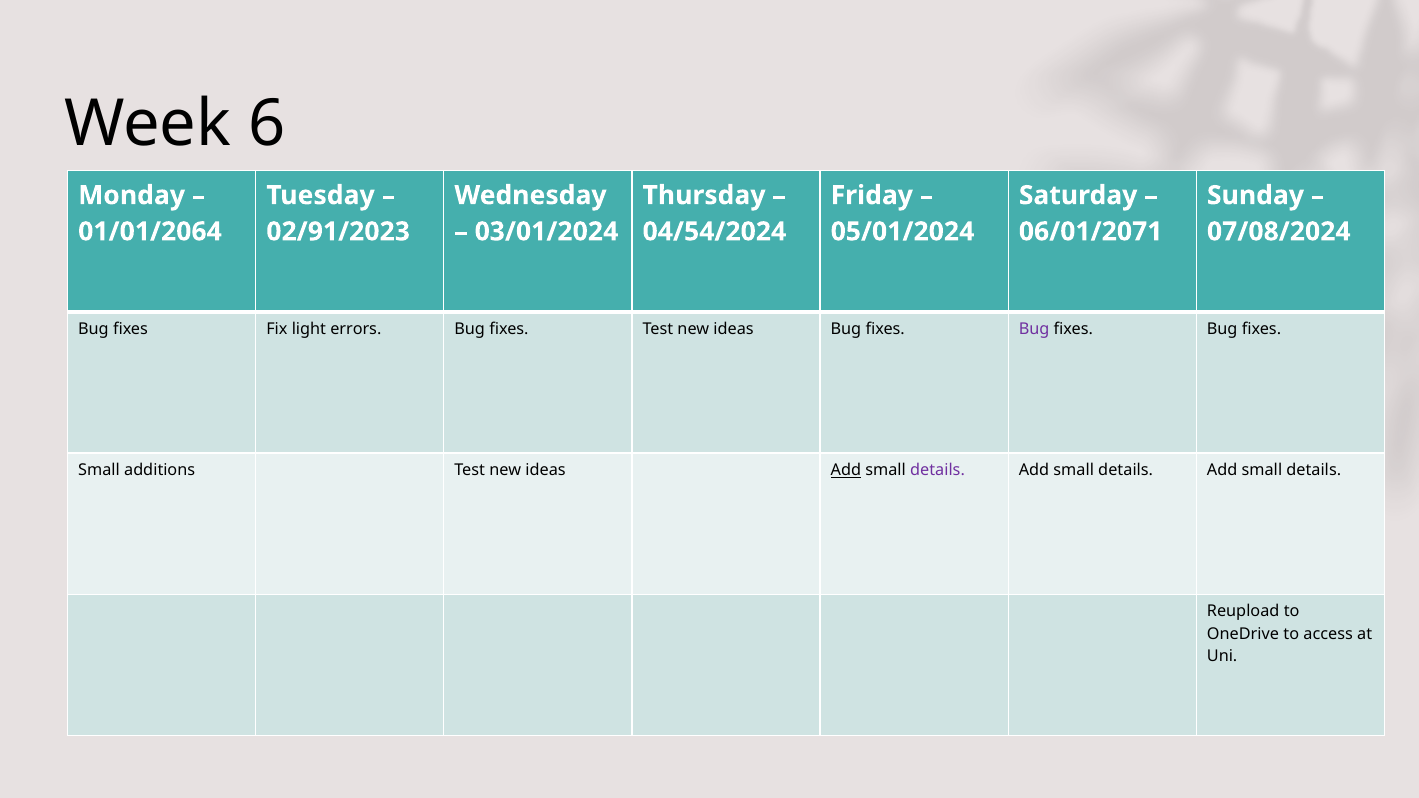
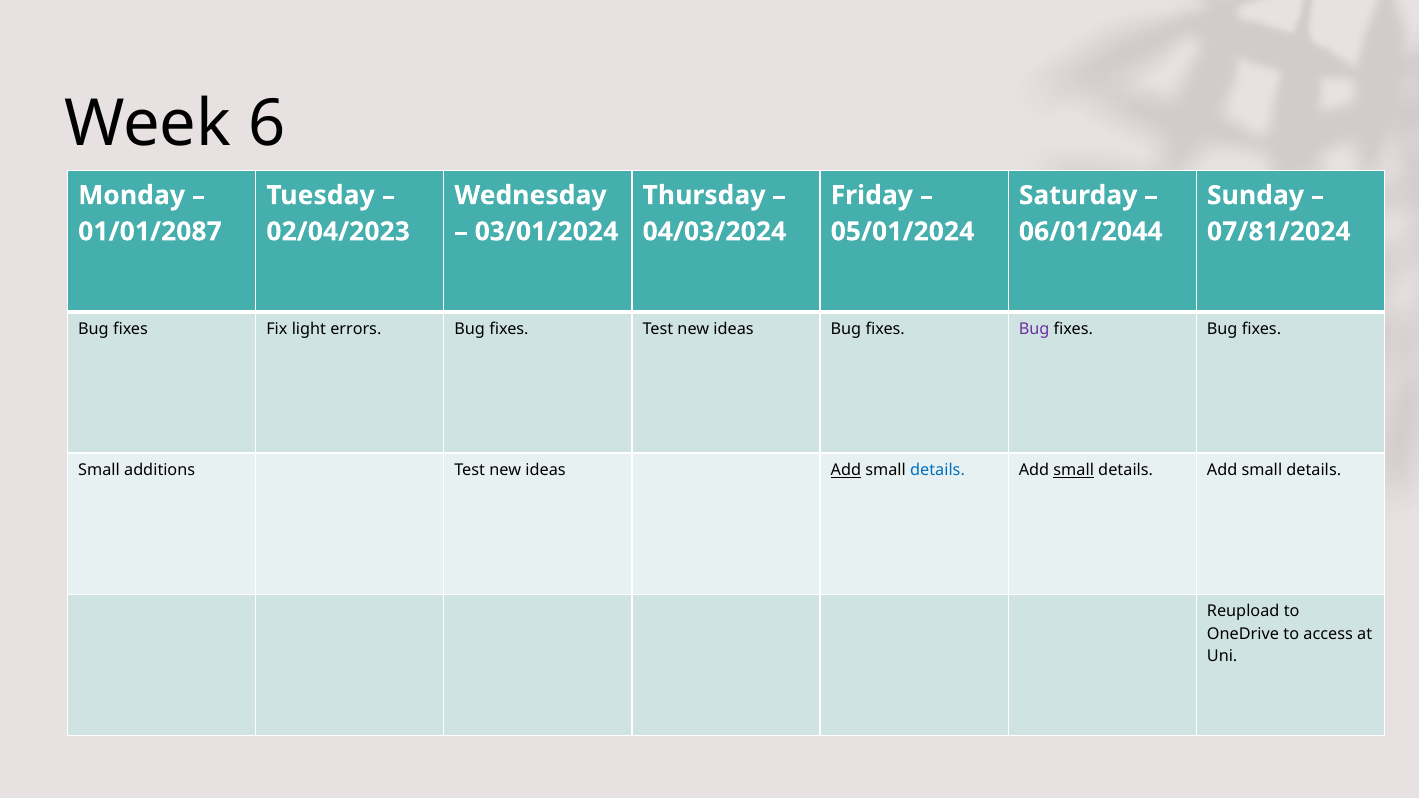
01/01/2064: 01/01/2064 -> 01/01/2087 (150, 232)
02/91/2023: 02/91/2023 -> 02/04/2023 (338, 232)
04/54/2024: 04/54/2024 -> 04/03/2024 (714, 232)
06/01/2071: 06/01/2071 -> 06/01/2044 (1091, 232)
07/08/2024: 07/08/2024 -> 07/81/2024 (1279, 232)
details colour: purple -> blue (937, 470)
small underline: none -> present (1074, 470)
